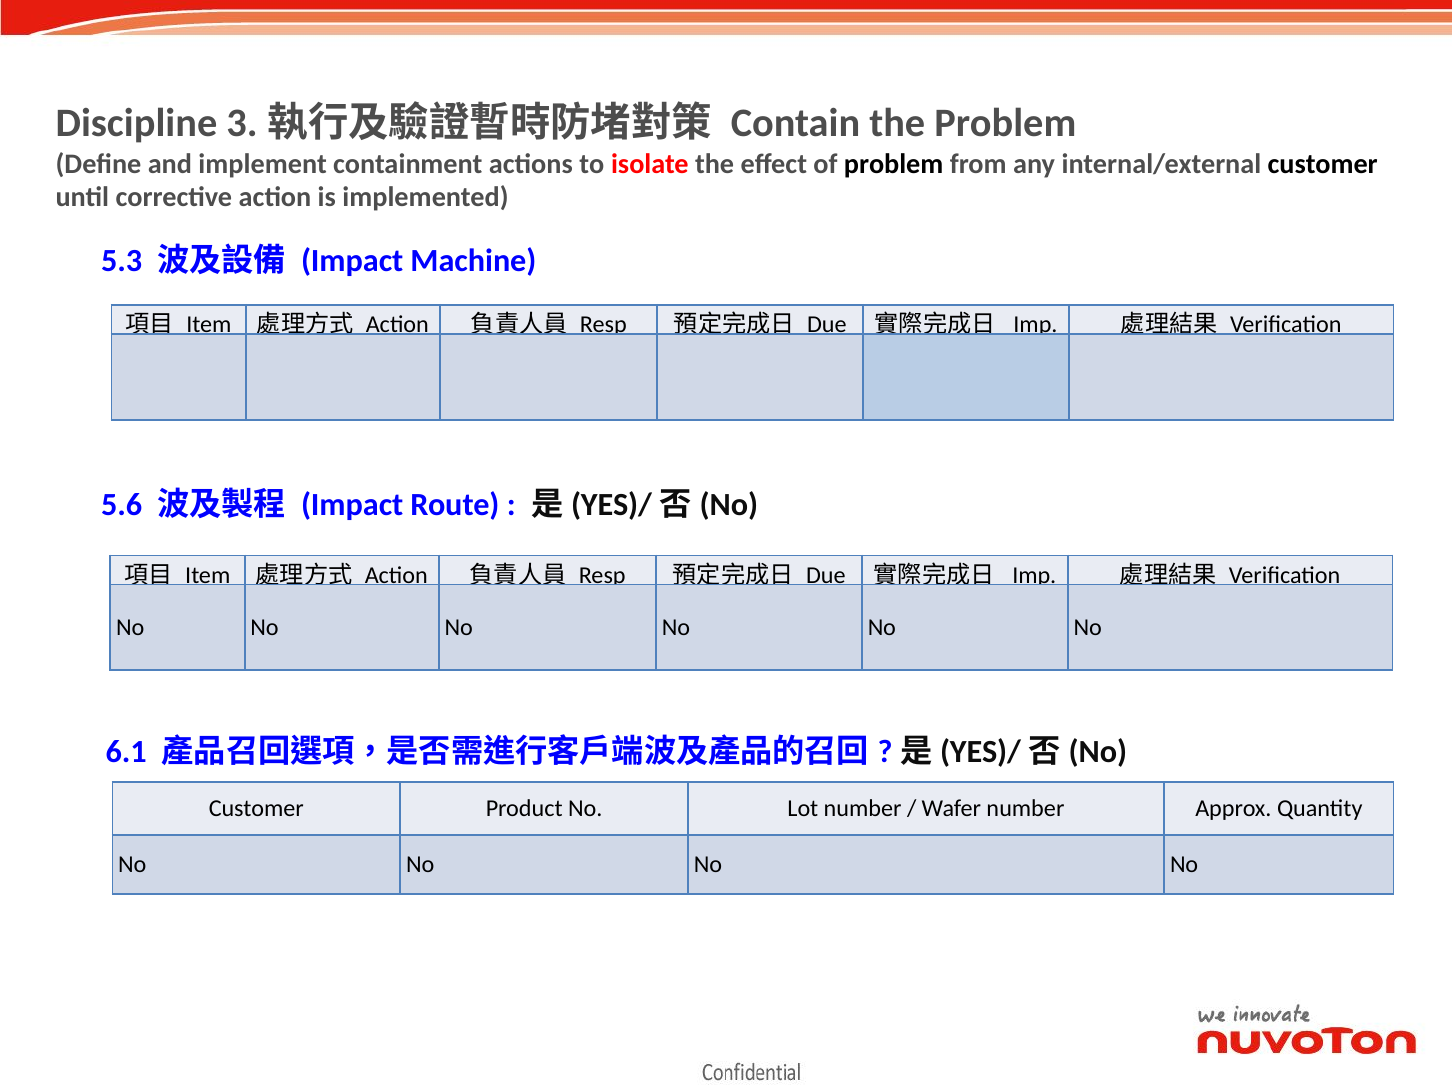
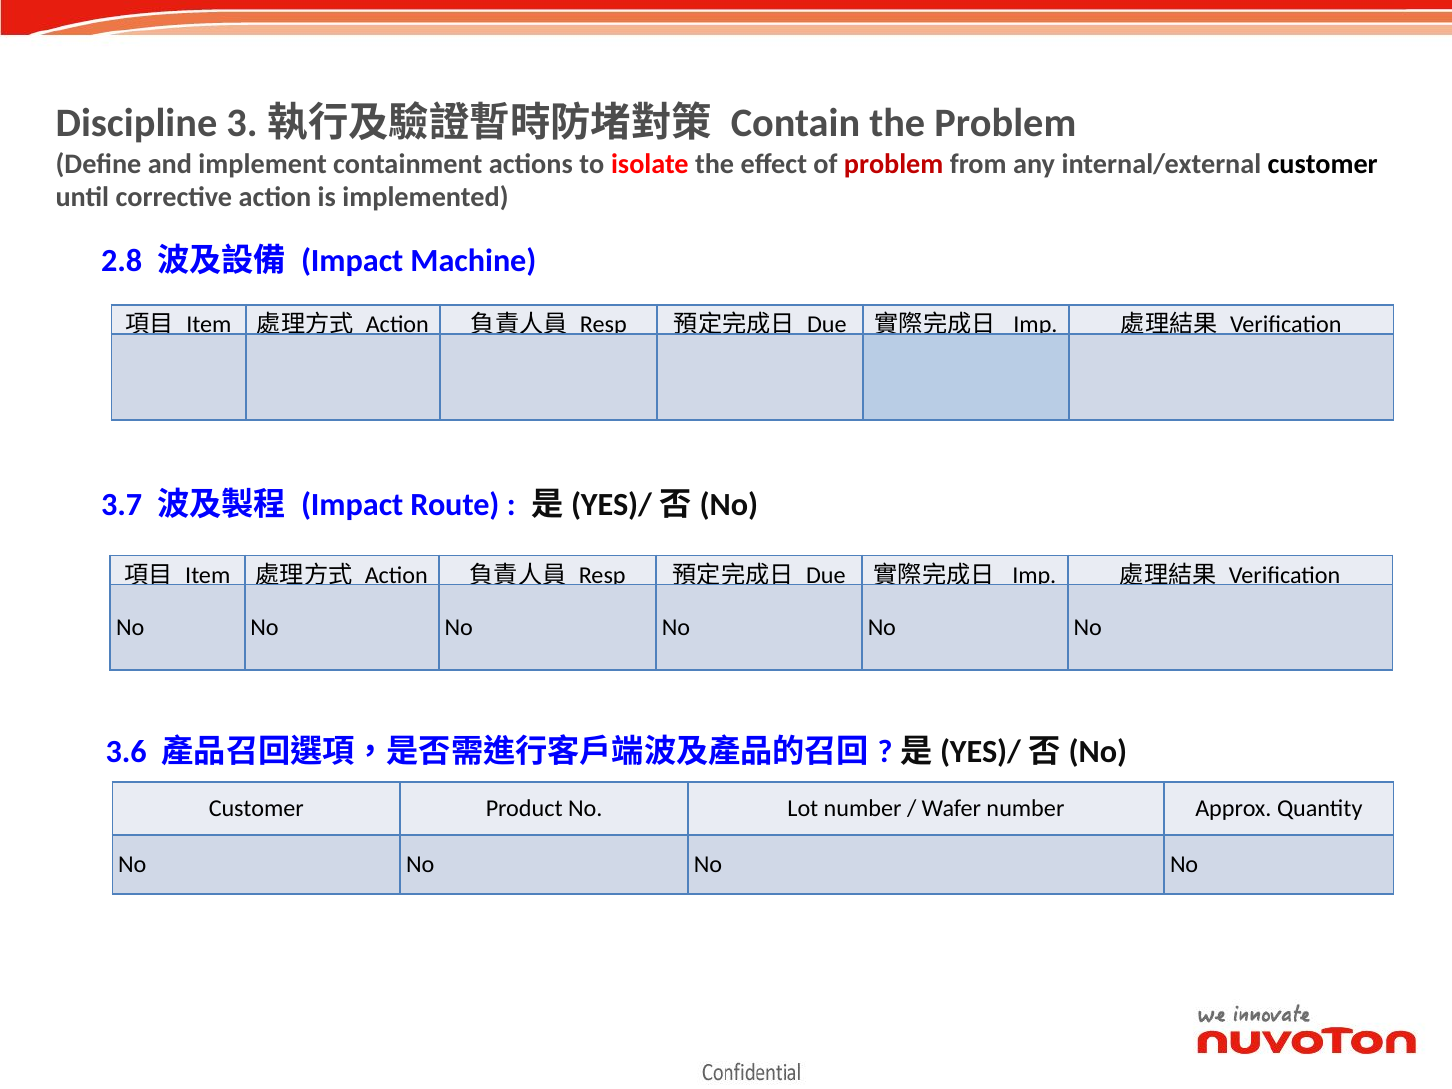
problem colour: black -> red (894, 164)
5.3: 5.3 -> 2.8 (122, 261)
5.6: 5.6 -> 3.7 (122, 505)
6.1: 6.1 -> 3.6 (126, 752)
